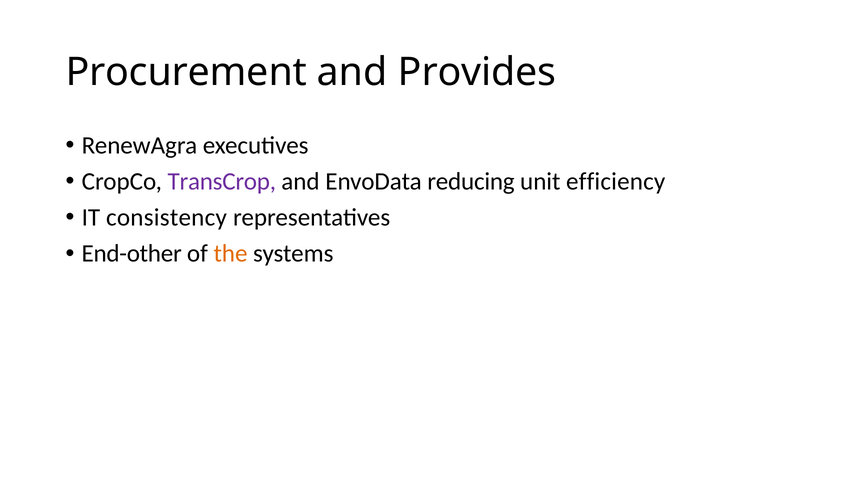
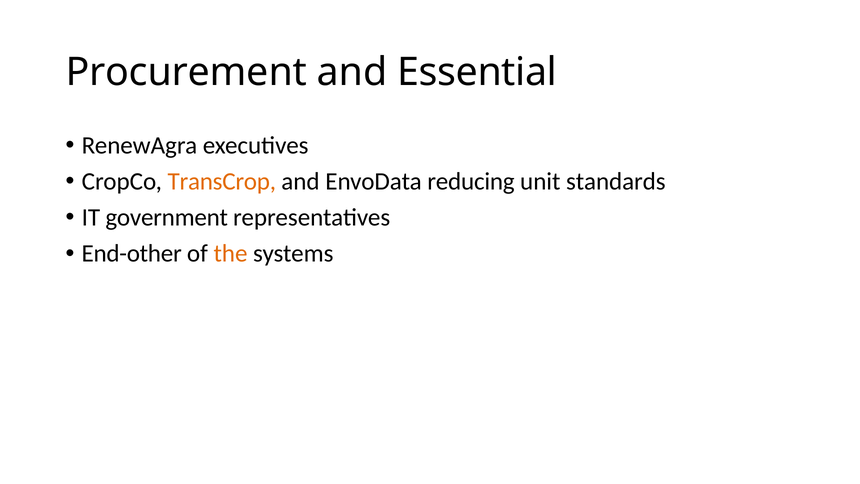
Provides: Provides -> Essential (477, 72)
TransCrop colour: purple -> orange (222, 181)
efficiency: efficiency -> standards (616, 181)
consistency: consistency -> government (167, 218)
